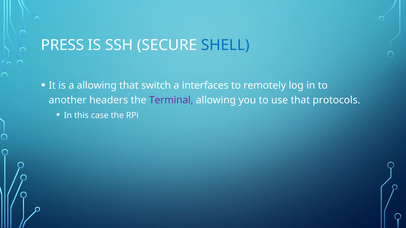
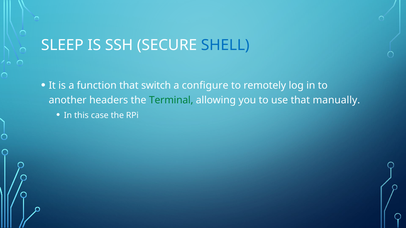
PRESS: PRESS -> SLEEP (62, 45)
a allowing: allowing -> function (97, 86)
interfaces: interfaces -> configure (205, 86)
Terminal colour: purple -> green (171, 100)
protocols: protocols -> manually (336, 100)
